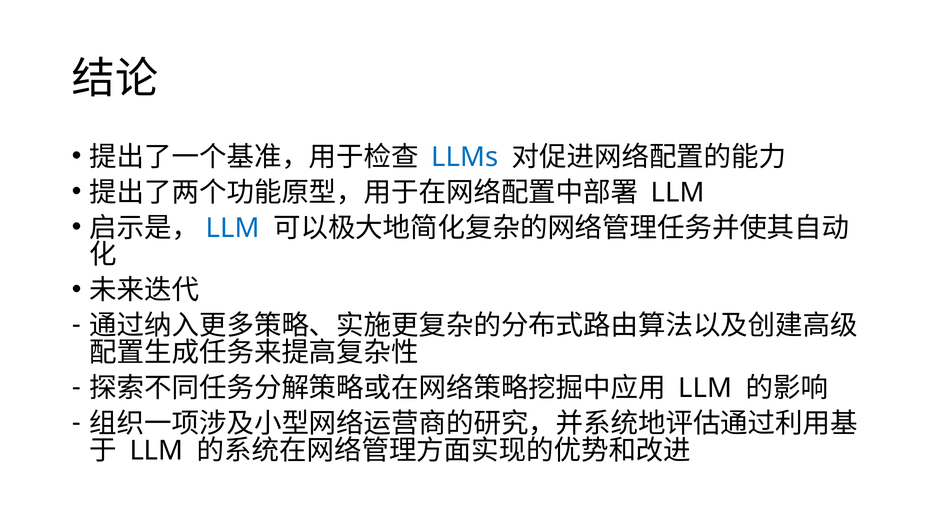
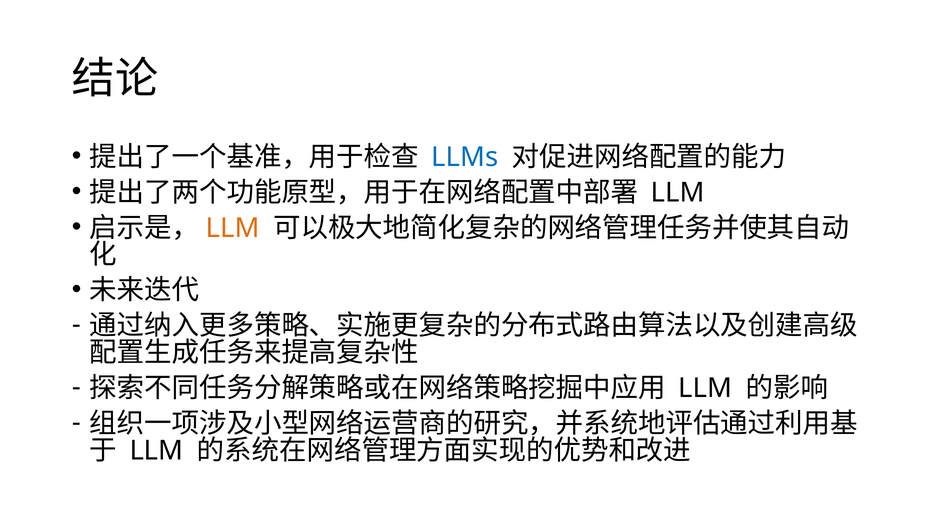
LLM colour: blue -> orange (233, 228)
